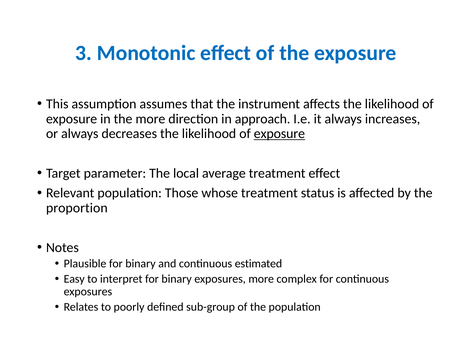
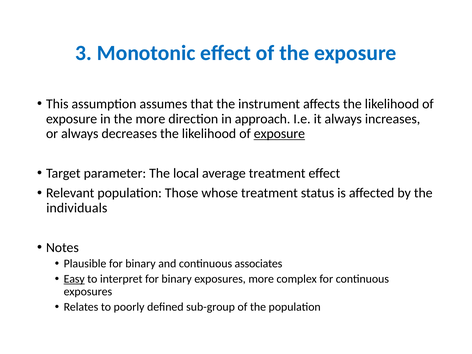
proportion: proportion -> individuals (77, 208)
estimated: estimated -> associates (258, 264)
Easy underline: none -> present (74, 279)
